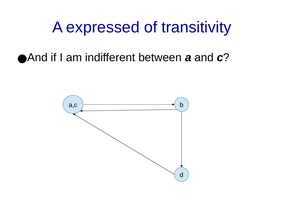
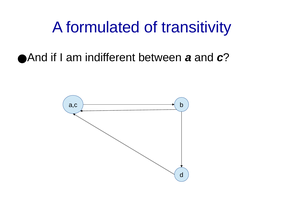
expressed: expressed -> formulated (103, 27)
